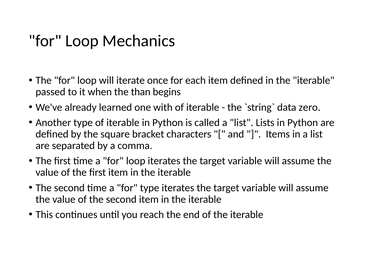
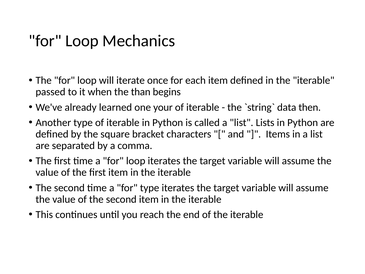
with: with -> your (163, 107)
zero: zero -> then (310, 107)
